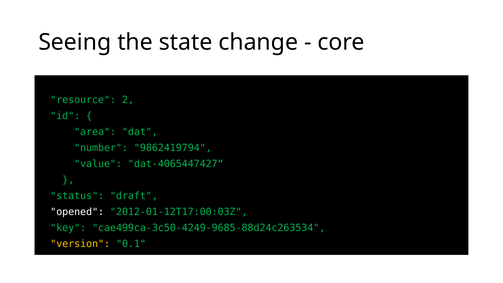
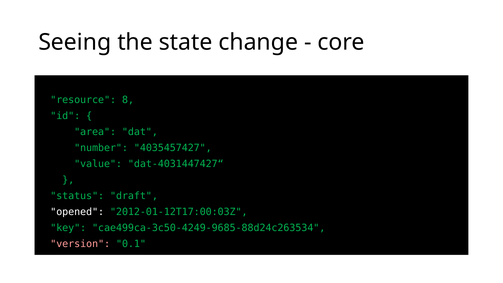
2: 2 -> 8 (128, 100)
9862419794: 9862419794 -> 4035457427 (173, 148)
dat-4065447427“: dat-4065447427“ -> dat-4031447427“ (176, 164)
version colour: yellow -> pink (80, 244)
